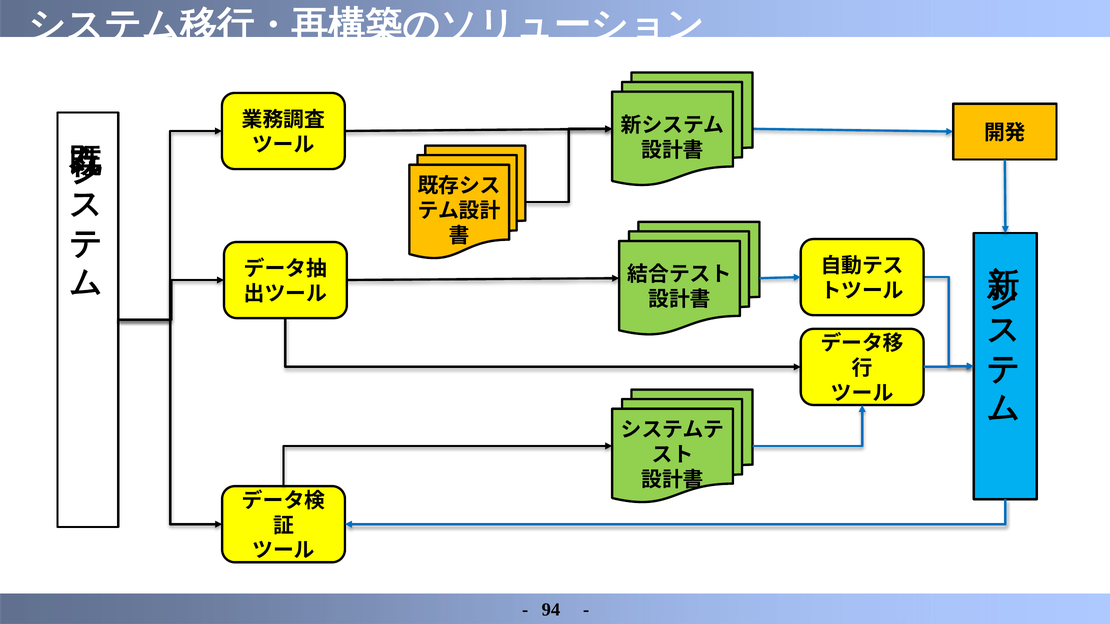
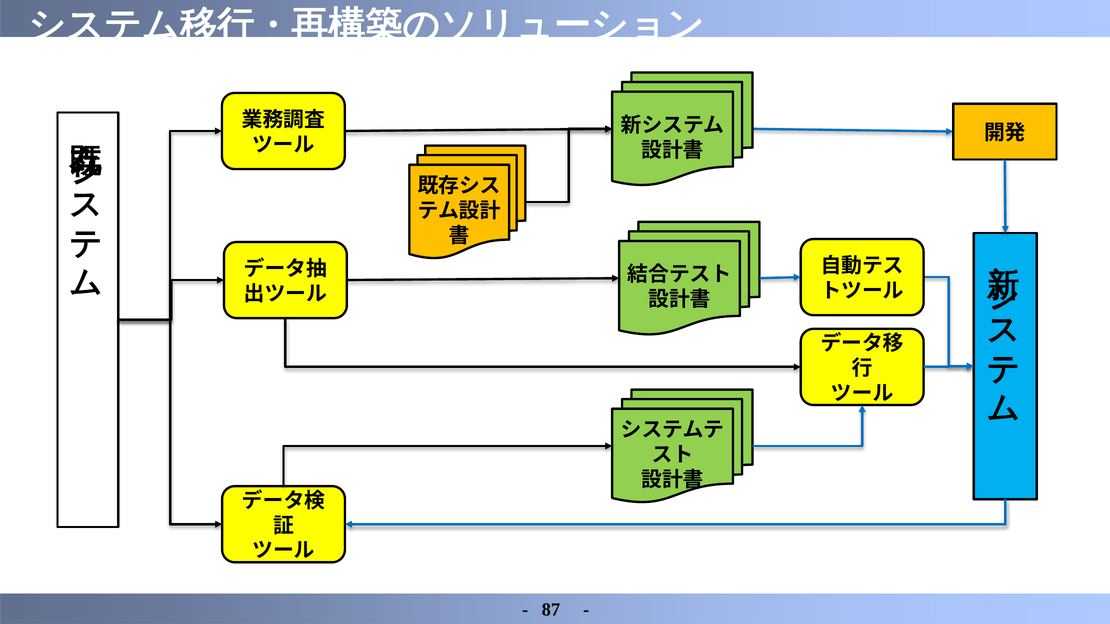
94: 94 -> 87 (551, 610)
